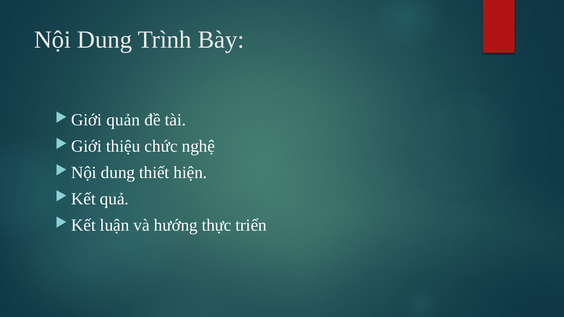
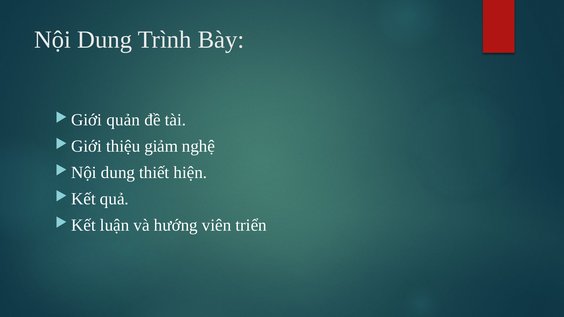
chức: chức -> giảm (161, 146)
thực: thực -> viên (217, 225)
